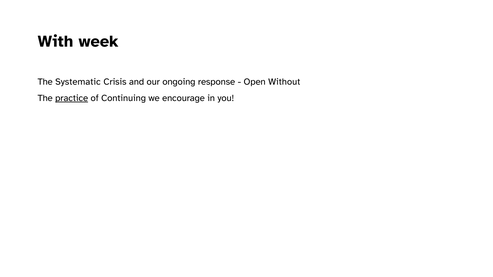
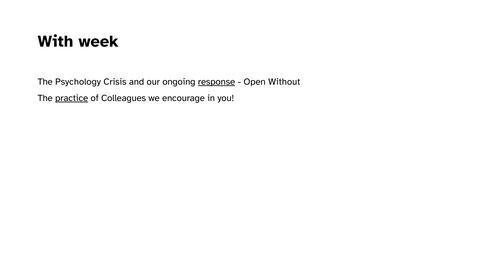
Systematic: Systematic -> Psychology (78, 82)
response underline: none -> present (217, 82)
Continuing: Continuing -> Colleagues (124, 98)
